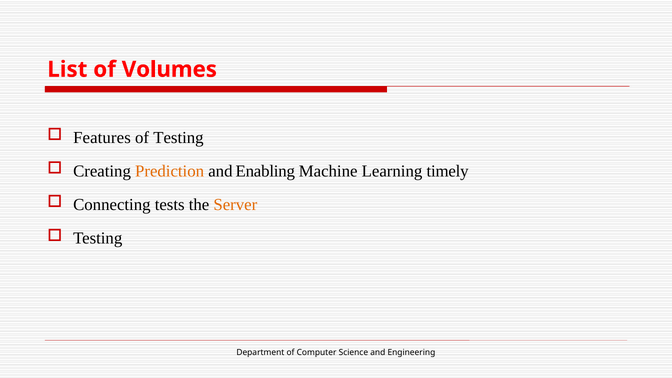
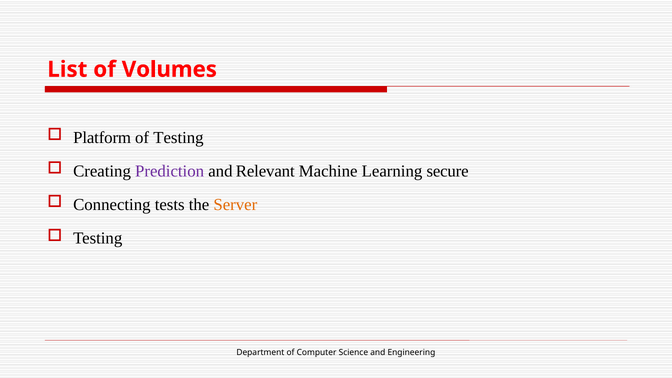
Features: Features -> Platform (102, 137)
Prediction colour: orange -> purple (170, 171)
Enabling: Enabling -> Relevant (265, 171)
timely: timely -> secure (448, 171)
